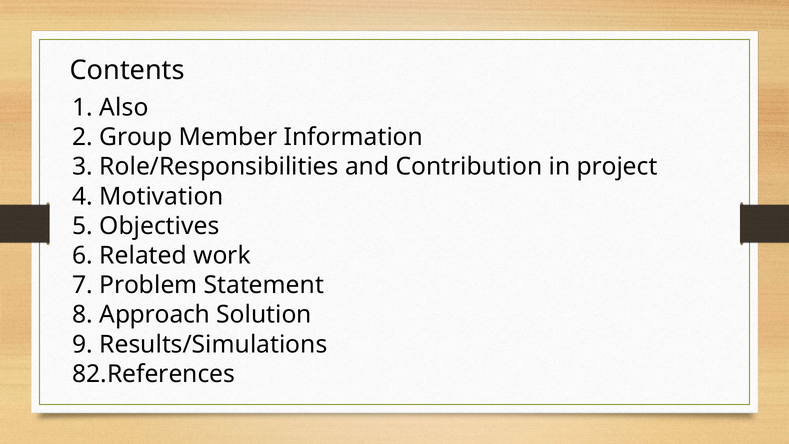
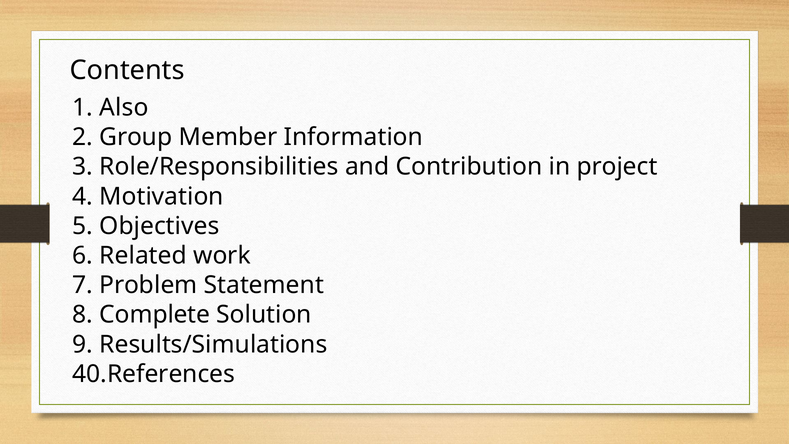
Approach: Approach -> Complete (155, 315)
82.References: 82.References -> 40.References (154, 374)
